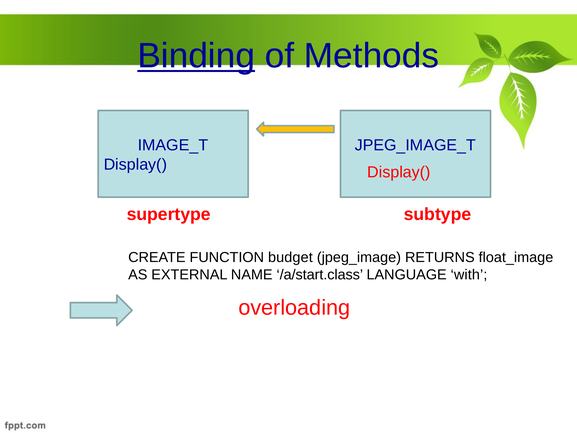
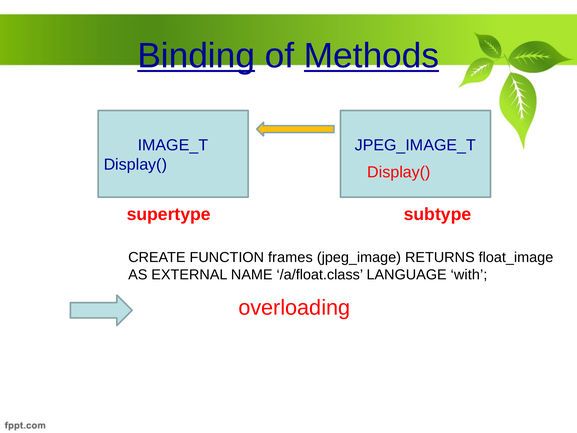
Methods underline: none -> present (372, 56)
budget: budget -> frames (290, 257)
/a/start.class: /a/start.class -> /a/float.class (320, 275)
